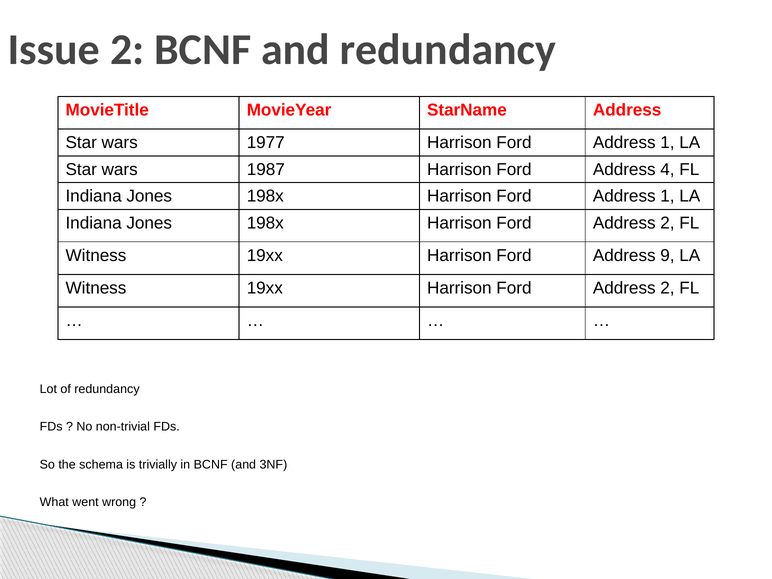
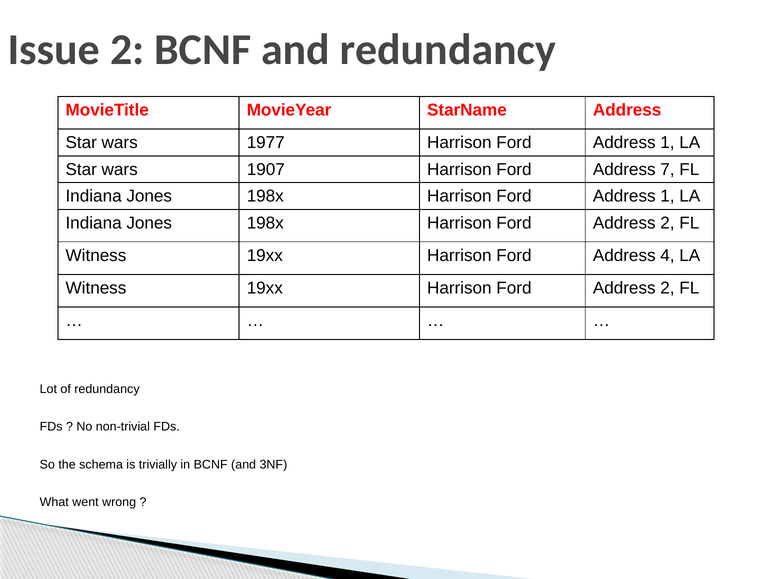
1987: 1987 -> 1907 (266, 170)
4: 4 -> 7 (667, 170)
9: 9 -> 4 (667, 255)
